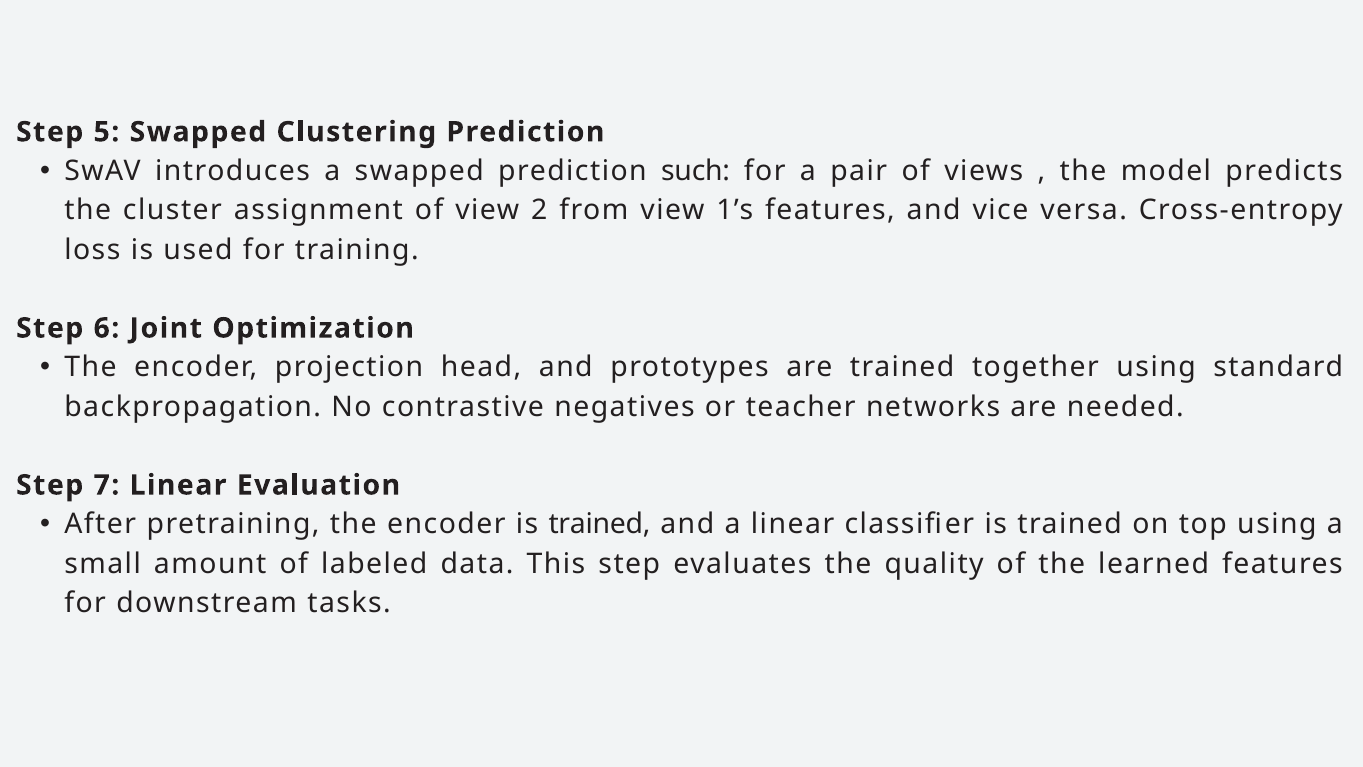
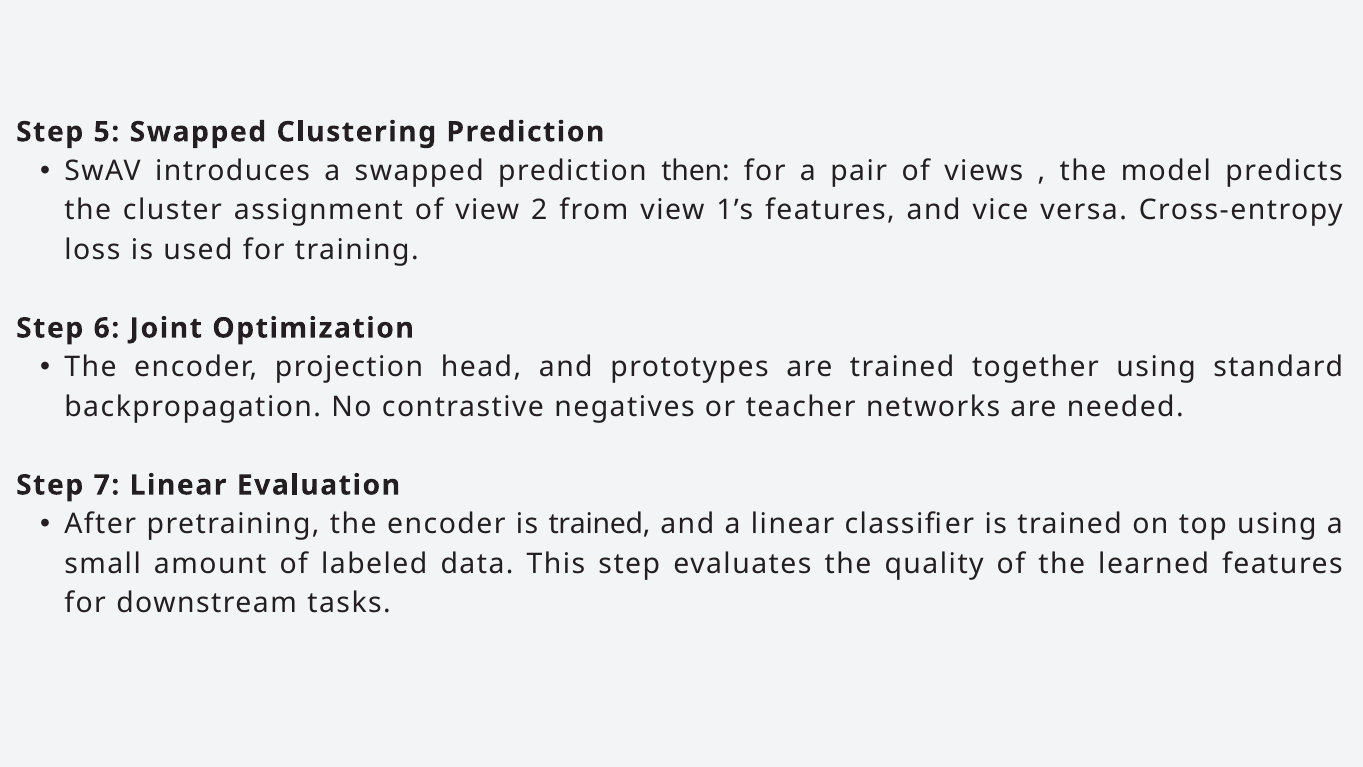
such: such -> then (695, 171)
